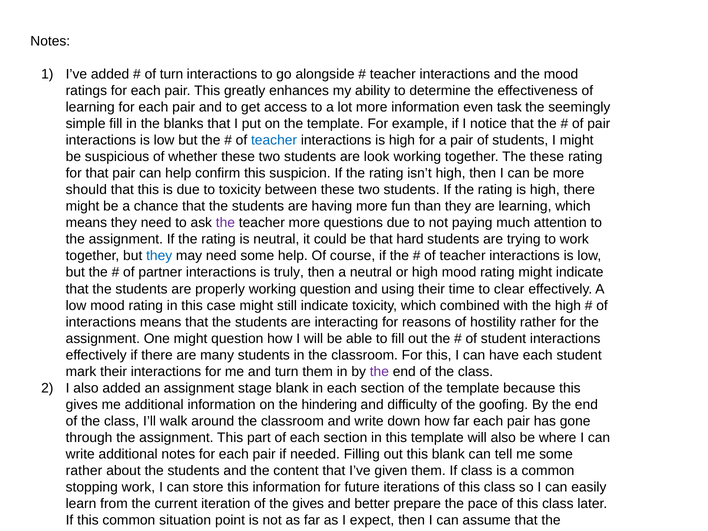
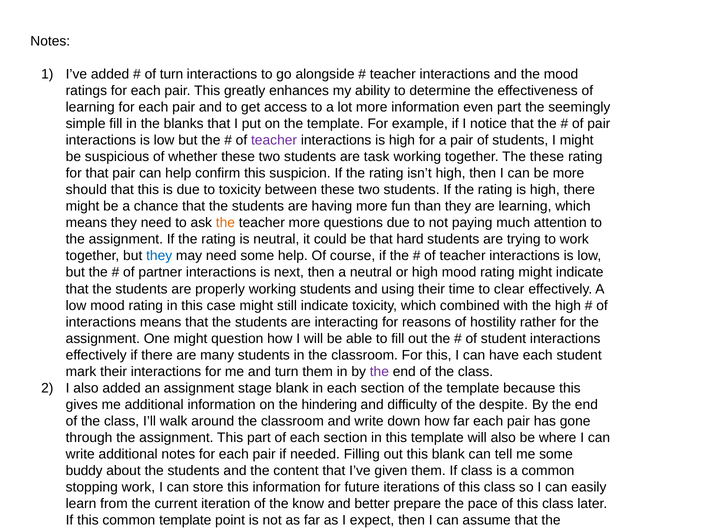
even task: task -> part (509, 107)
teacher colour: blue -> purple (274, 140)
are look: look -> task (377, 157)
the colour: purple -> orange (225, 223)
is truly: truly -> next (289, 272)
working question: question -> students (325, 289)
the goofing: goofing -> despite (504, 405)
rather: rather -> buddy (84, 471)
the gives: gives -> know (308, 504)
common situation: situation -> template (185, 520)
